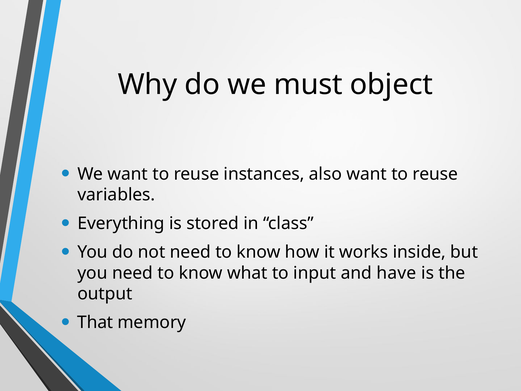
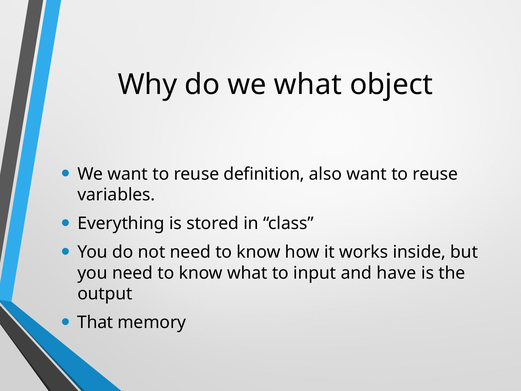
we must: must -> what (308, 84)
instances: instances -> definition (264, 174)
